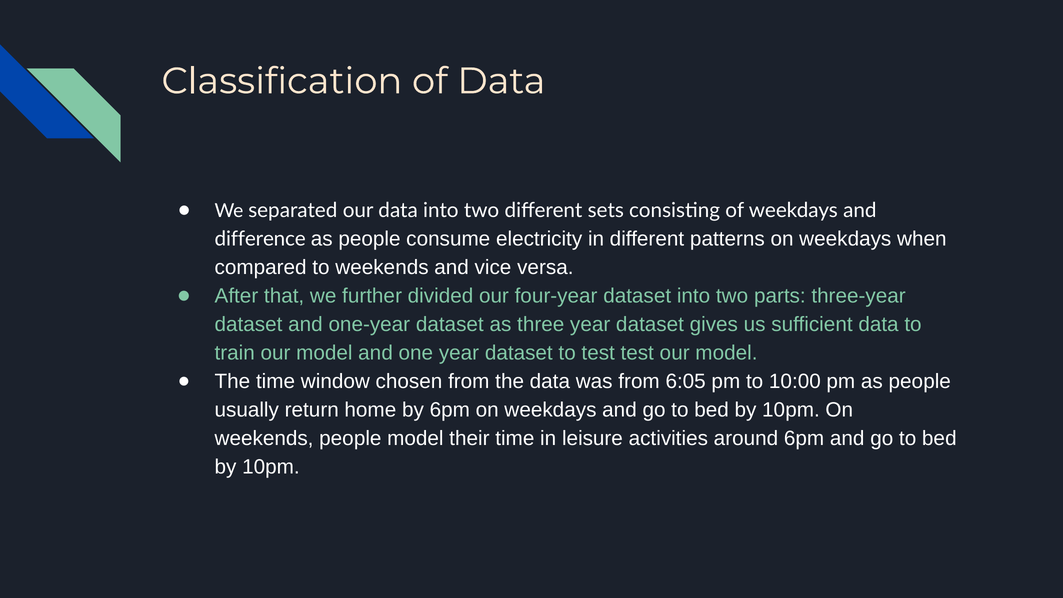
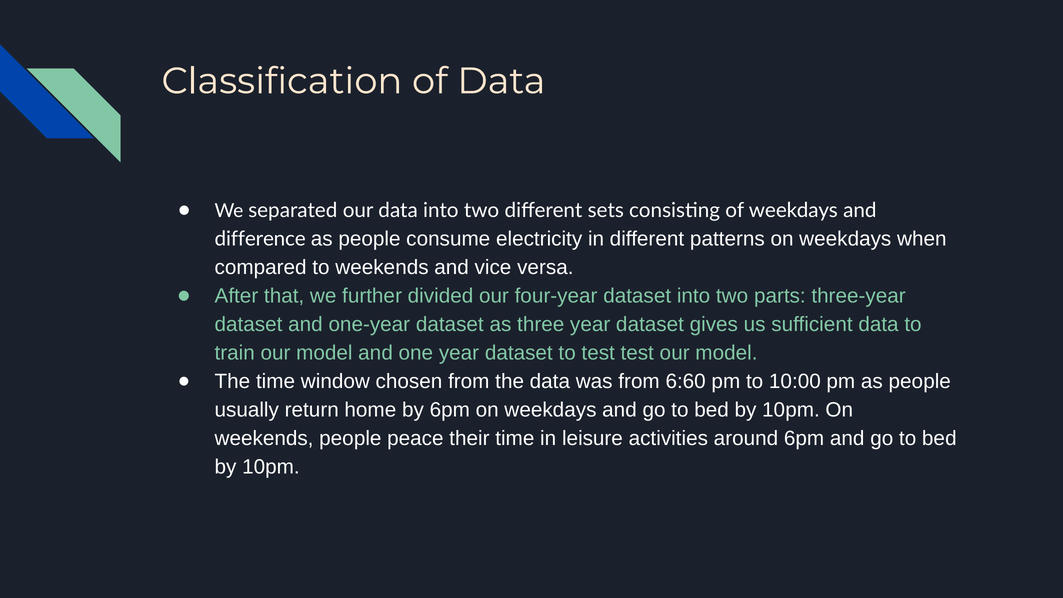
6:05: 6:05 -> 6:60 (686, 381)
people model: model -> peace (415, 438)
